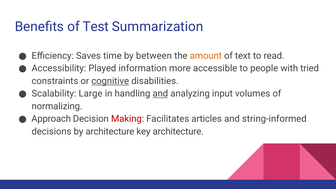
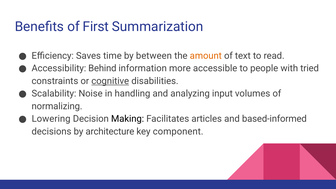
Test: Test -> First (96, 27)
Played: Played -> Behind (102, 68)
Large: Large -> Noise (91, 94)
and underline: present -> none (160, 94)
Approach: Approach -> Lowering (51, 119)
Making colour: red -> black (128, 119)
string-informed: string-informed -> based-informed (274, 119)
key architecture: architecture -> component (178, 132)
